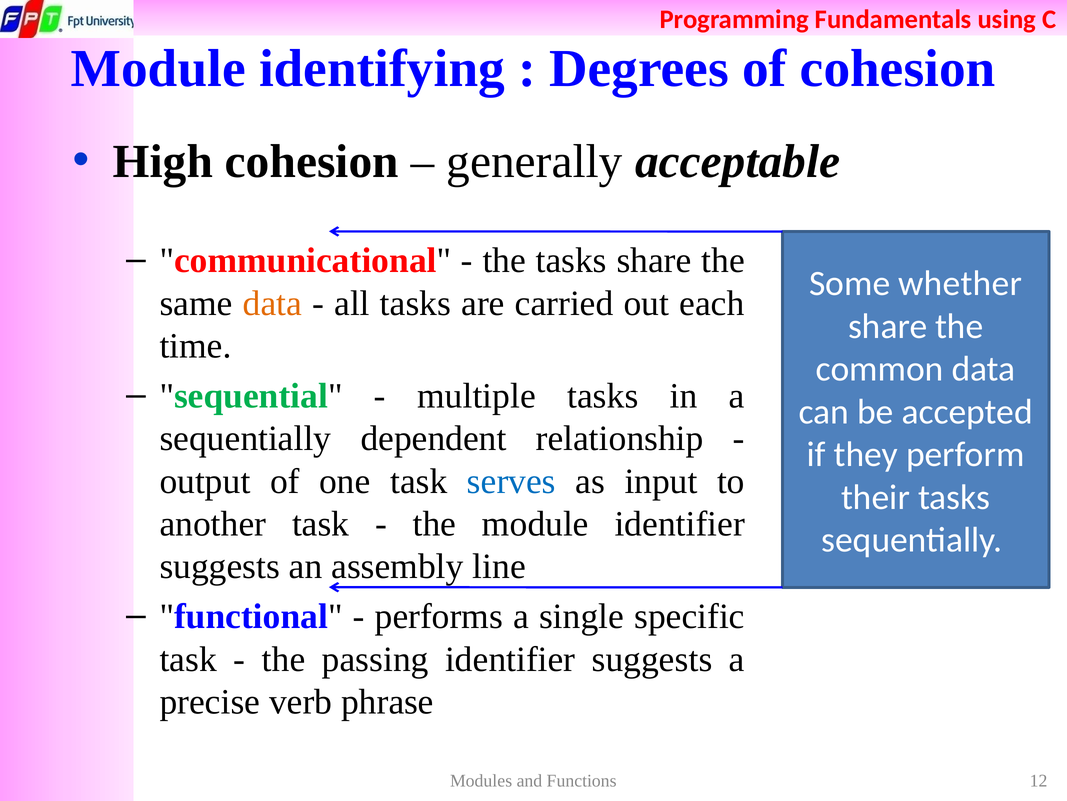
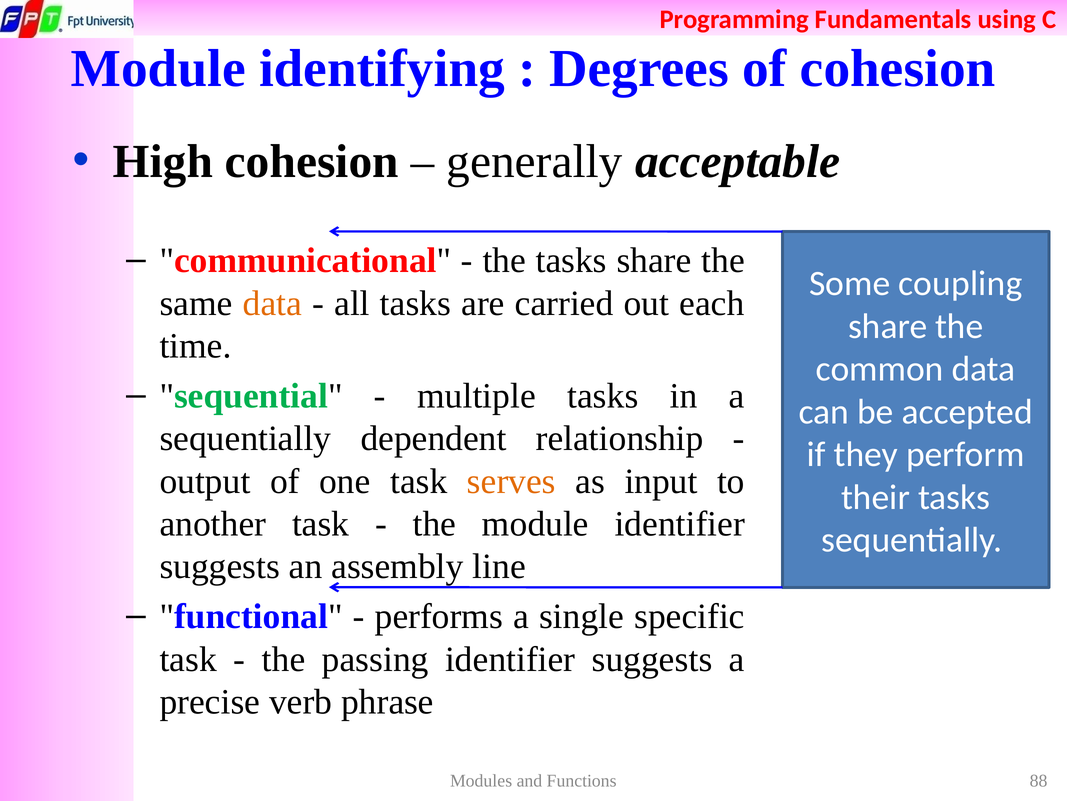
whether: whether -> coupling (960, 283)
serves colour: blue -> orange (511, 481)
12: 12 -> 88 (1039, 780)
